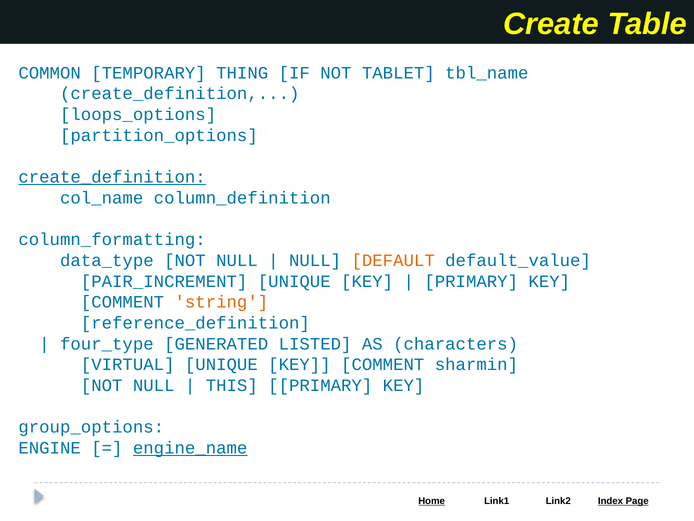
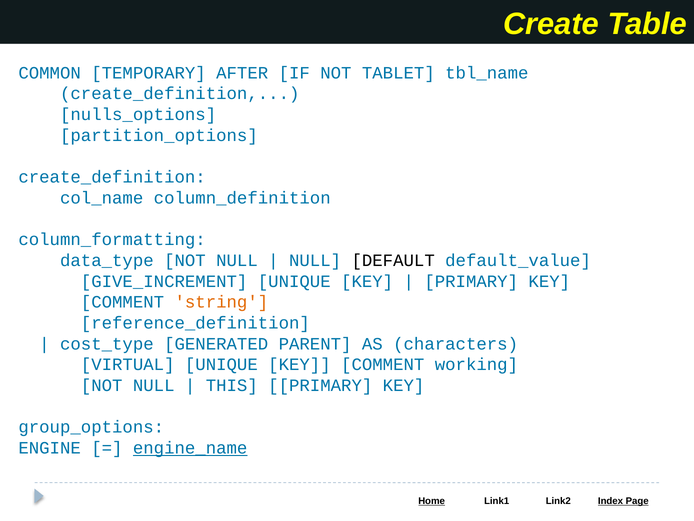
THING: THING -> AFTER (242, 73)
loops_options: loops_options -> nulls_options (138, 114)
create_definition underline: present -> none (112, 177)
DEFAULT colour: orange -> black (393, 260)
PAIR_INCREMENT: PAIR_INCREMENT -> GIVE_INCREMENT (164, 281)
four_type: four_type -> cost_type (107, 344)
LISTED: LISTED -> PARENT (315, 344)
sharmin: sharmin -> working (476, 364)
